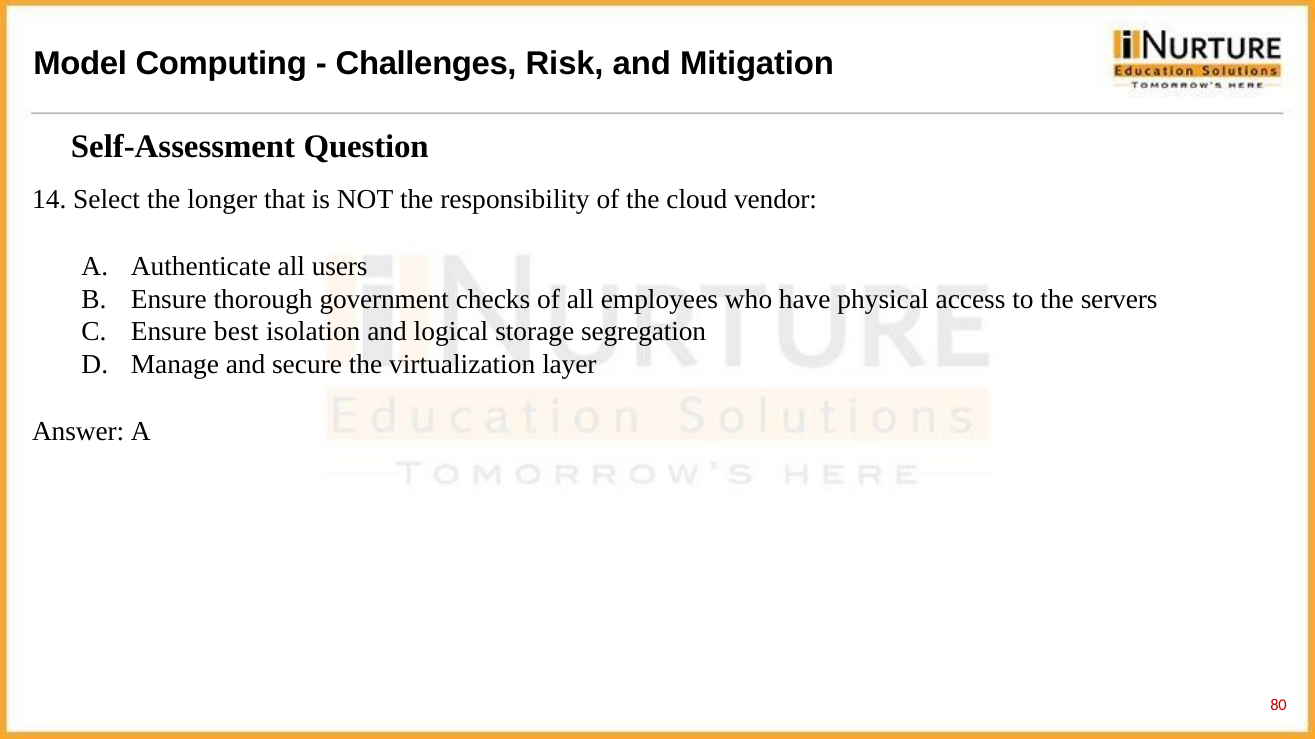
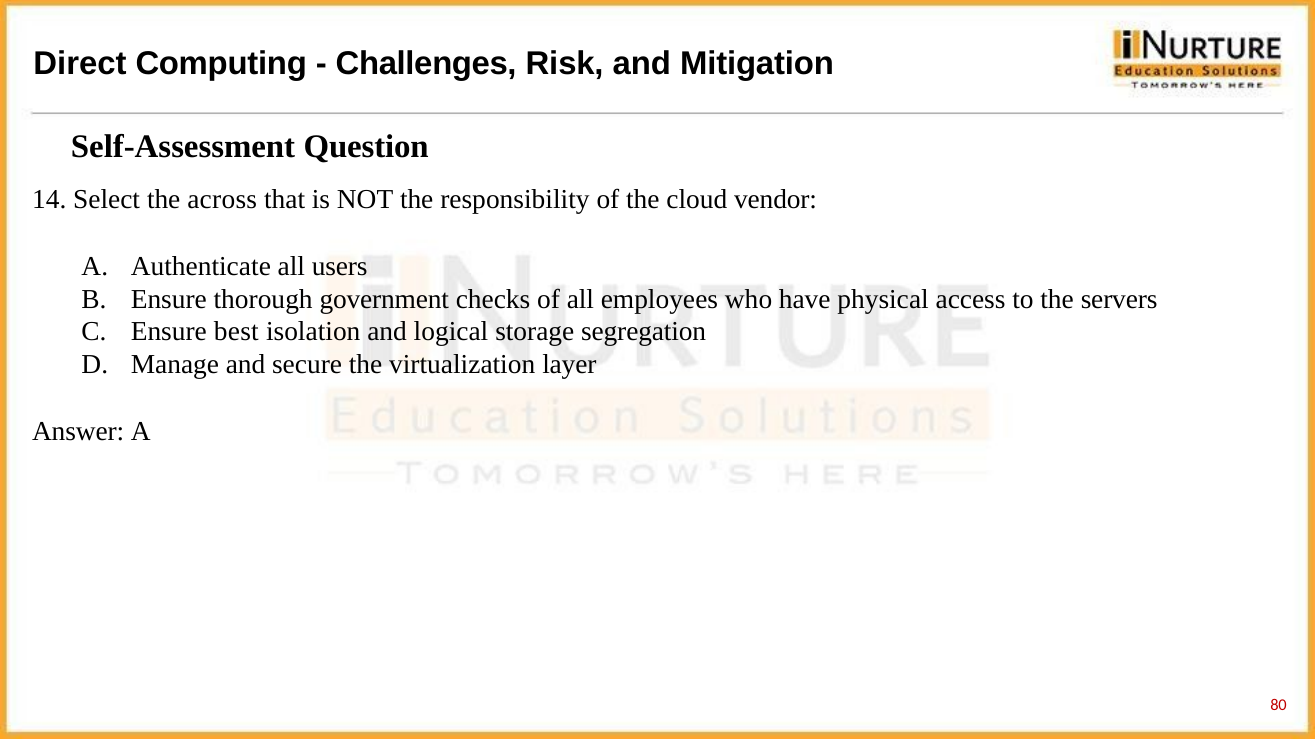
Model: Model -> Direct (80, 64)
longer: longer -> across (222, 199)
